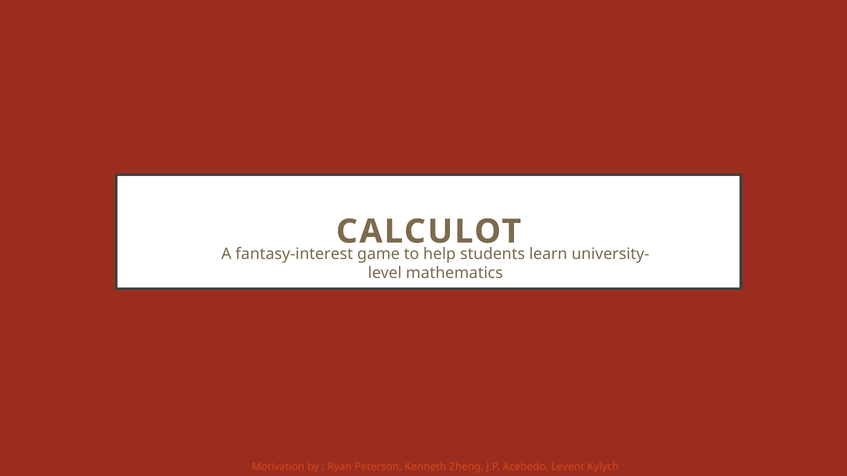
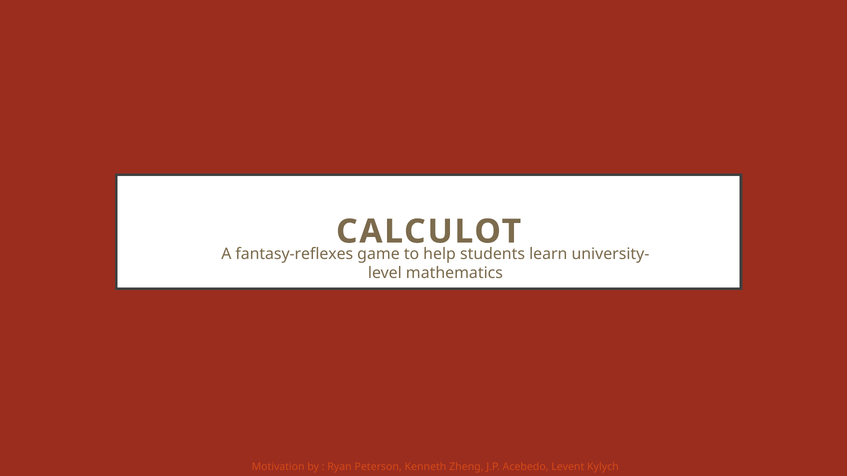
fantasy-interest: fantasy-interest -> fantasy-reflexes (294, 254)
